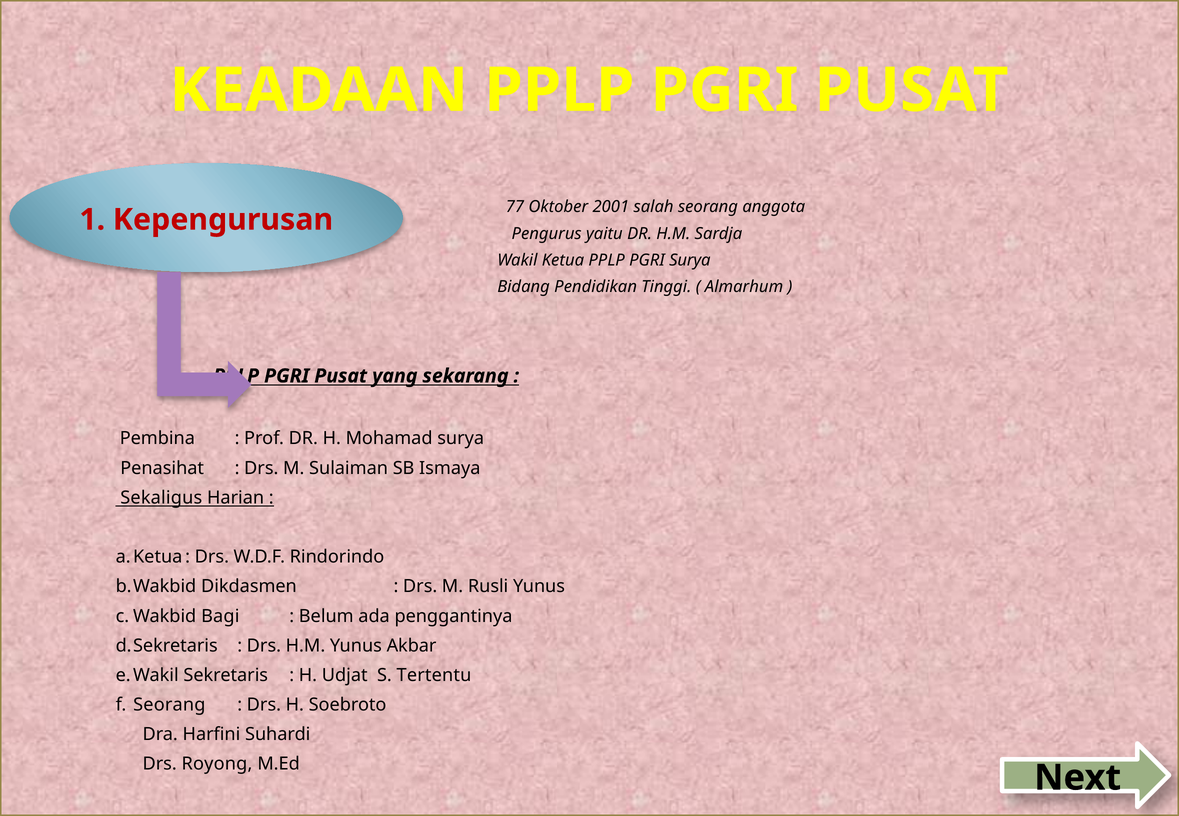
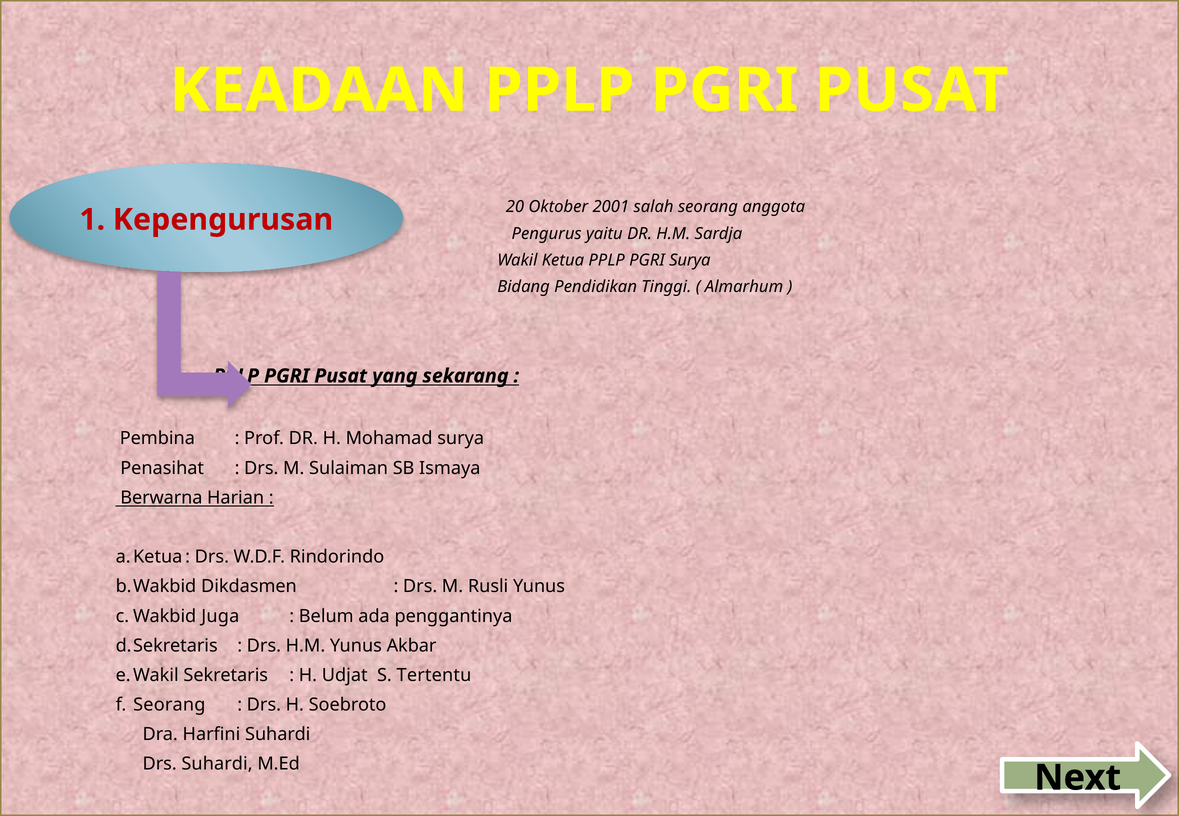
77: 77 -> 20 (515, 207)
Sekaligus: Sekaligus -> Berwarna (161, 498)
Bagi: Bagi -> Juga (220, 616)
Drs Royong: Royong -> Suhardi (217, 764)
